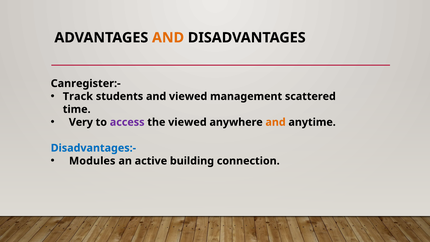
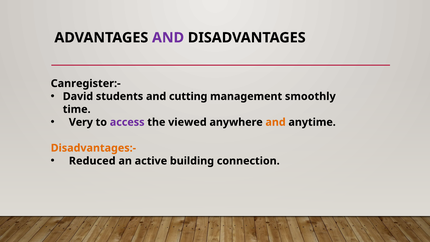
AND colour: orange -> purple (168, 38)
Track: Track -> David (78, 96)
and viewed: viewed -> cutting (188, 96)
scattered: scattered -> smoothly (310, 96)
Disadvantages:- colour: blue -> orange (93, 148)
Modules: Modules -> Reduced (92, 161)
